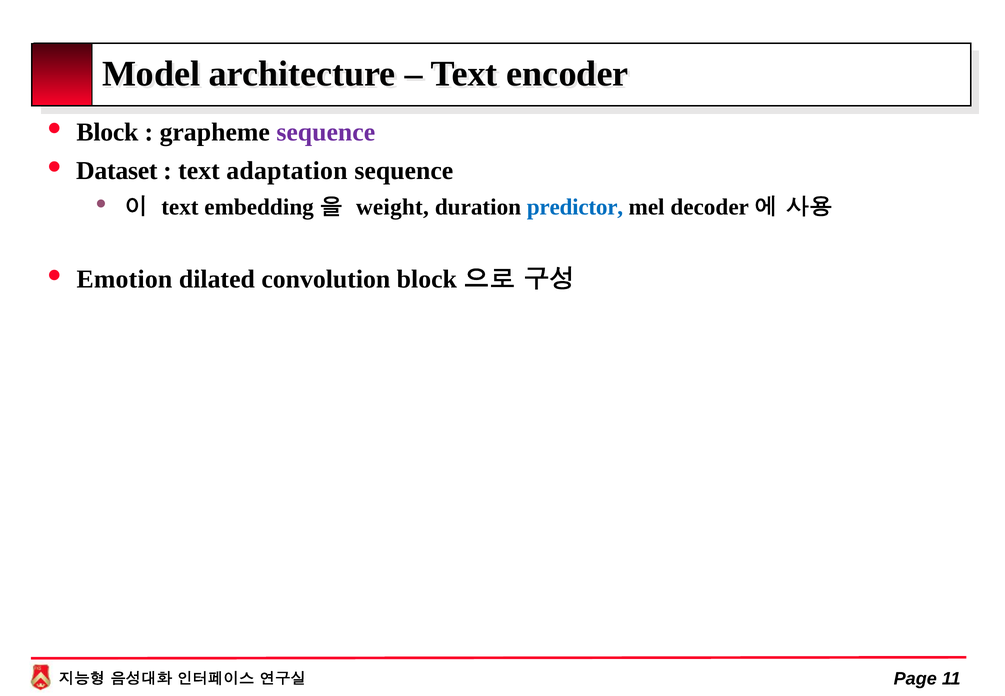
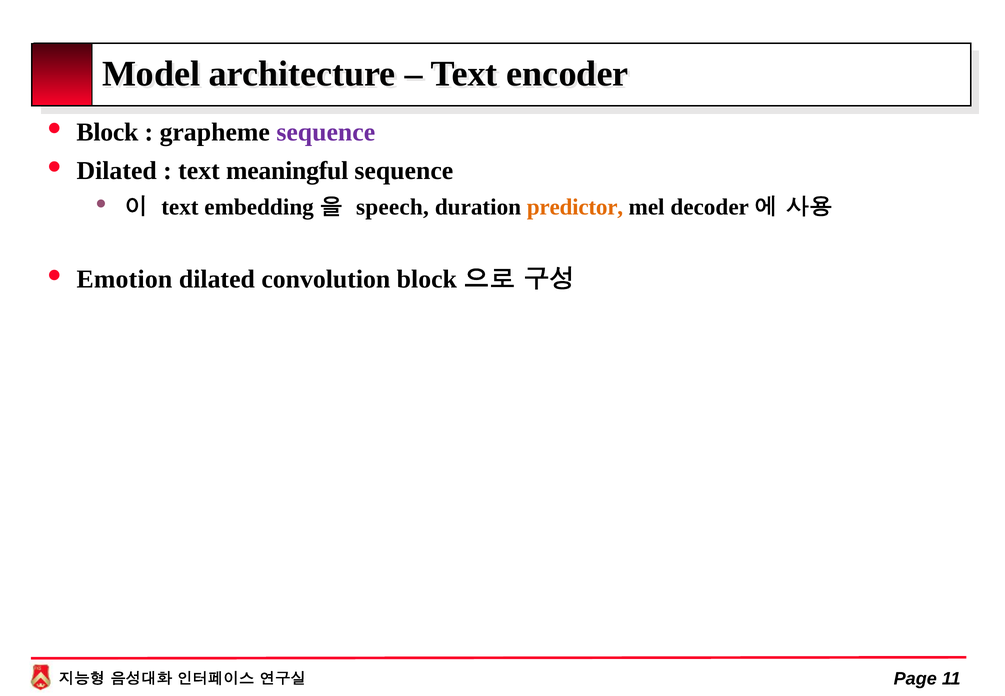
Dataset: Dataset -> Dilated (117, 171)
adaptation: adaptation -> meaningful (287, 171)
weight: weight -> speech (392, 207)
predictor colour: blue -> orange (575, 207)
